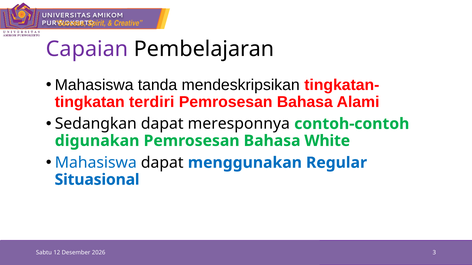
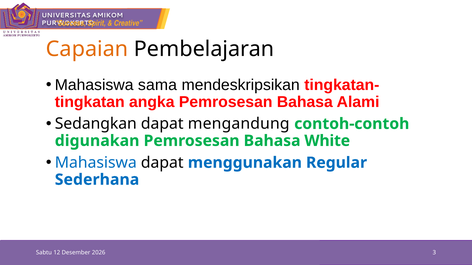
Capaian colour: purple -> orange (87, 49)
tanda: tanda -> sama (157, 85)
terdiri: terdiri -> angka (152, 102)
meresponnya: meresponnya -> mengandung (239, 124)
Situasional: Situasional -> Sederhana (97, 180)
